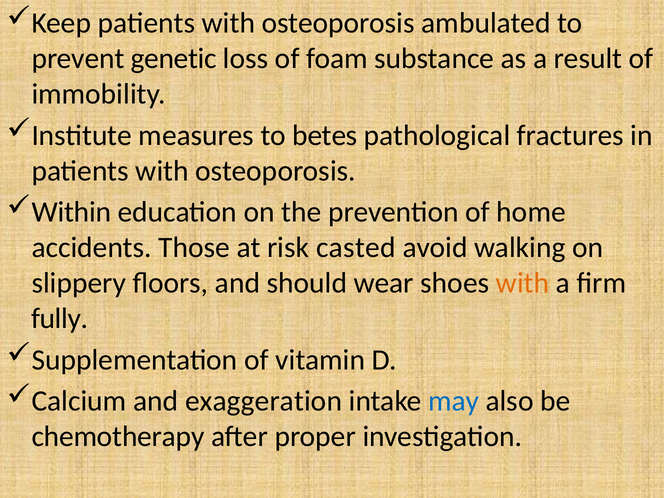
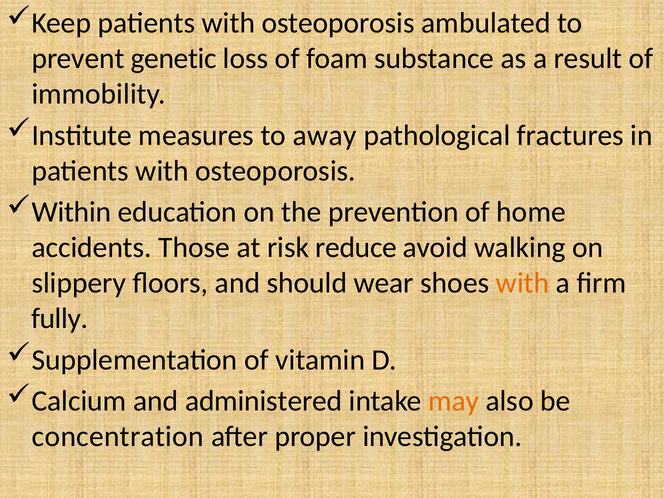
betes: betes -> away (325, 135)
casted: casted -> reduce (356, 248)
exaggeration: exaggeration -> administered (264, 401)
may colour: blue -> orange (454, 401)
chemotherapy: chemotherapy -> concentration (118, 437)
